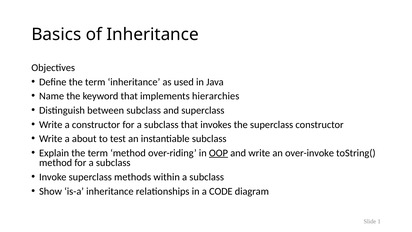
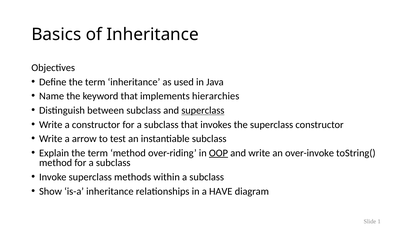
superclass underline: none -> present (203, 110)
about: about -> arrow (84, 139)
CODE: CODE -> HAVE (221, 191)
